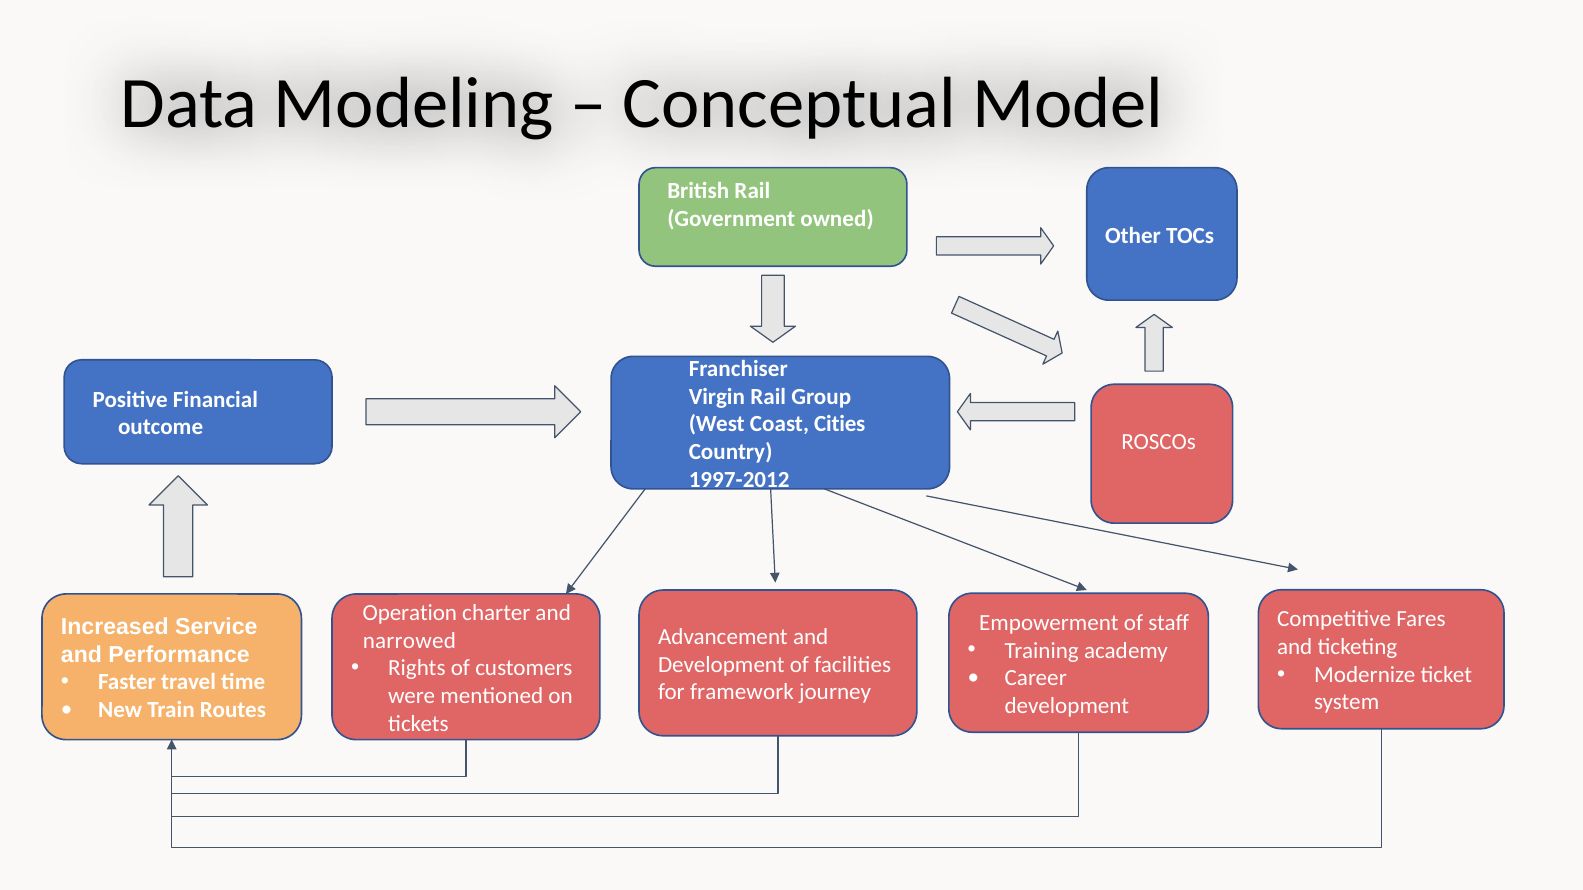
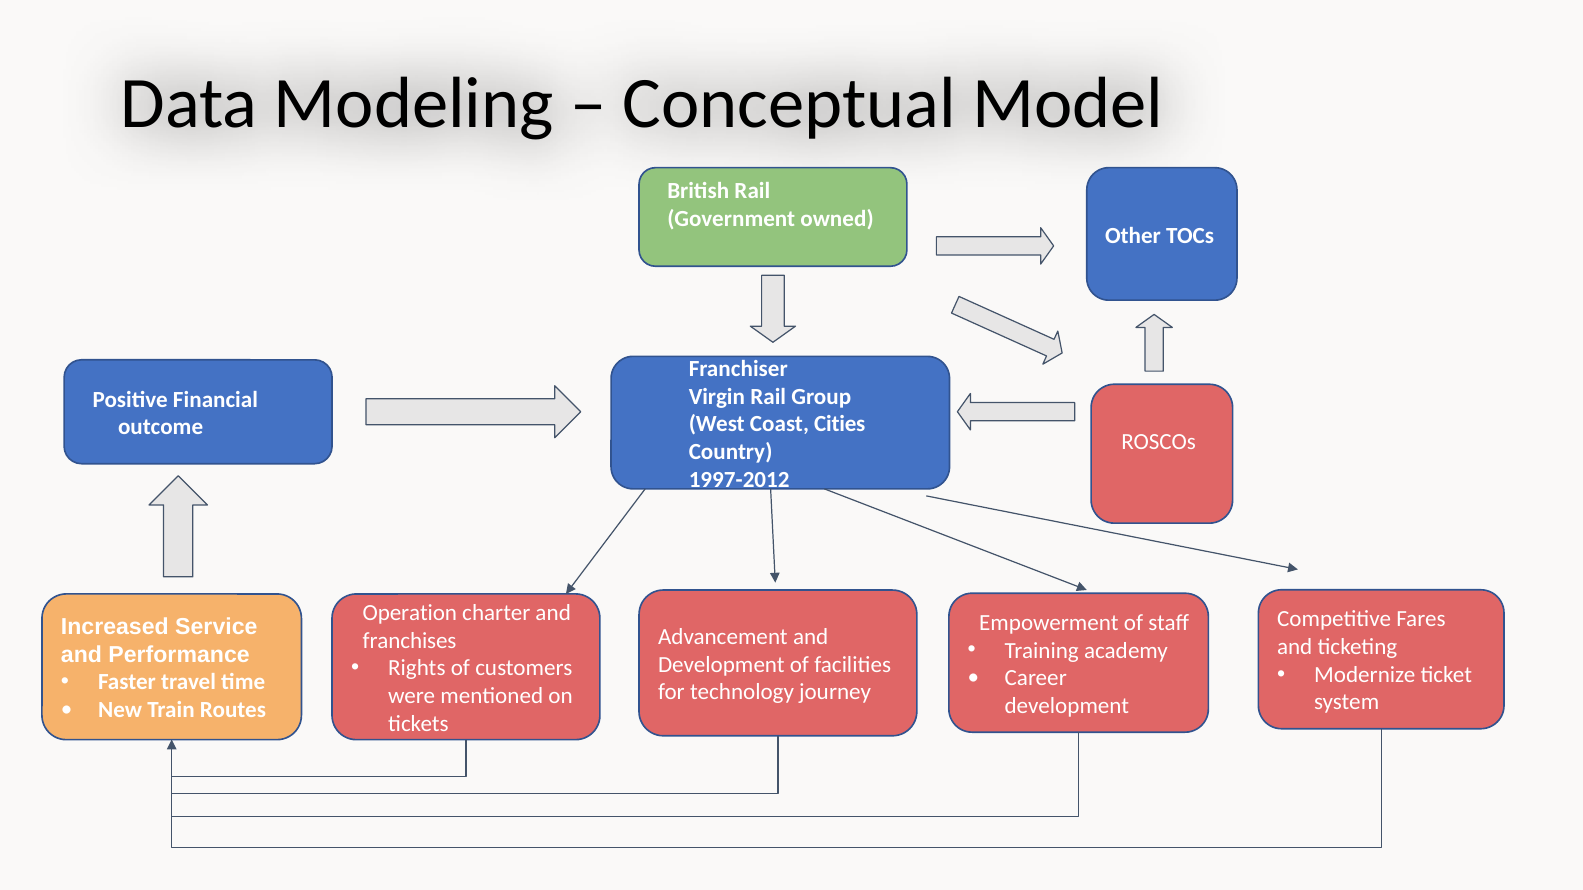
narrowed: narrowed -> franchises (410, 641)
framework: framework -> technology (742, 693)
